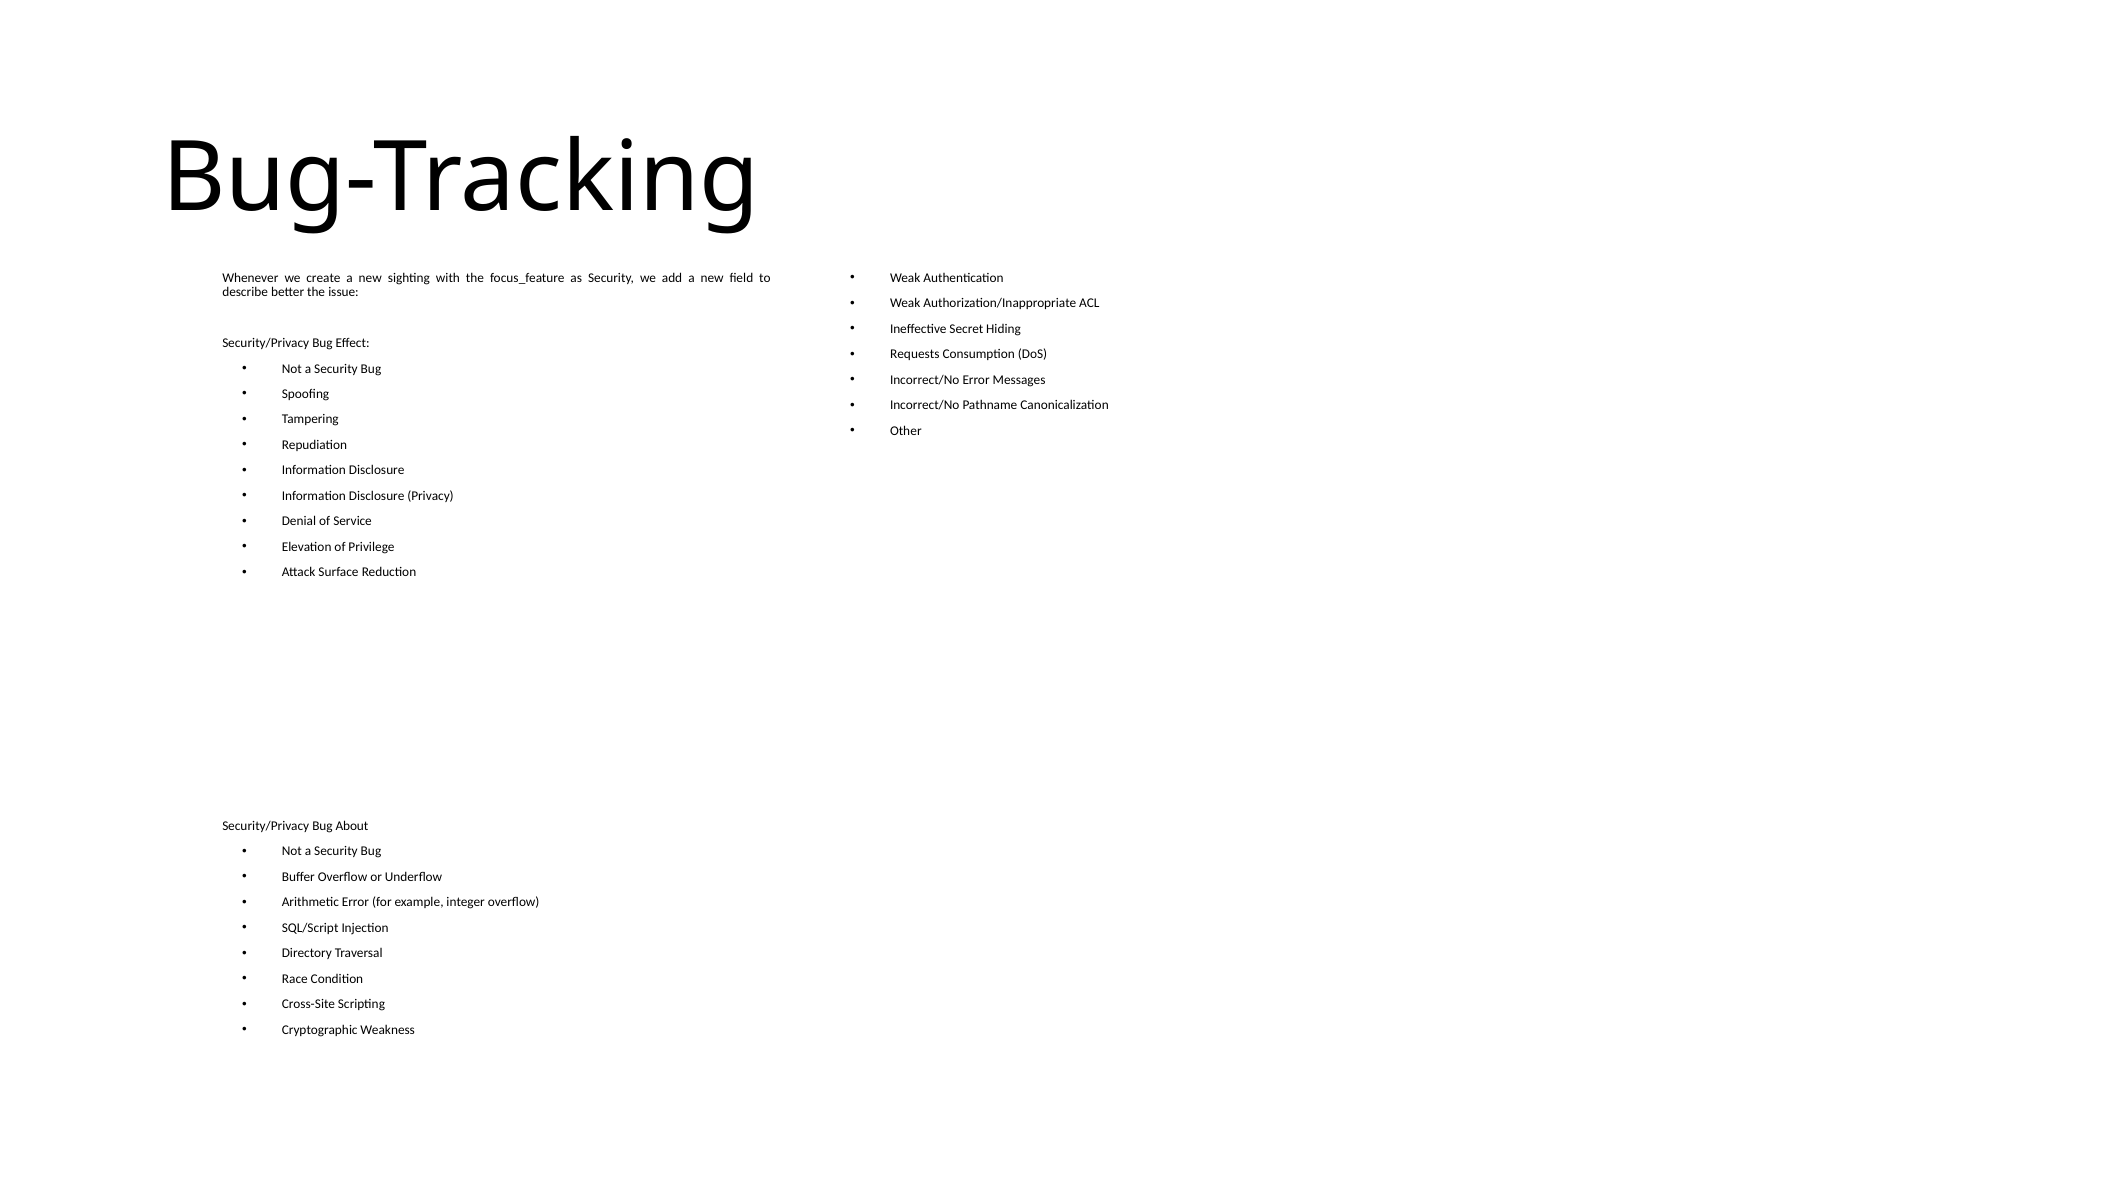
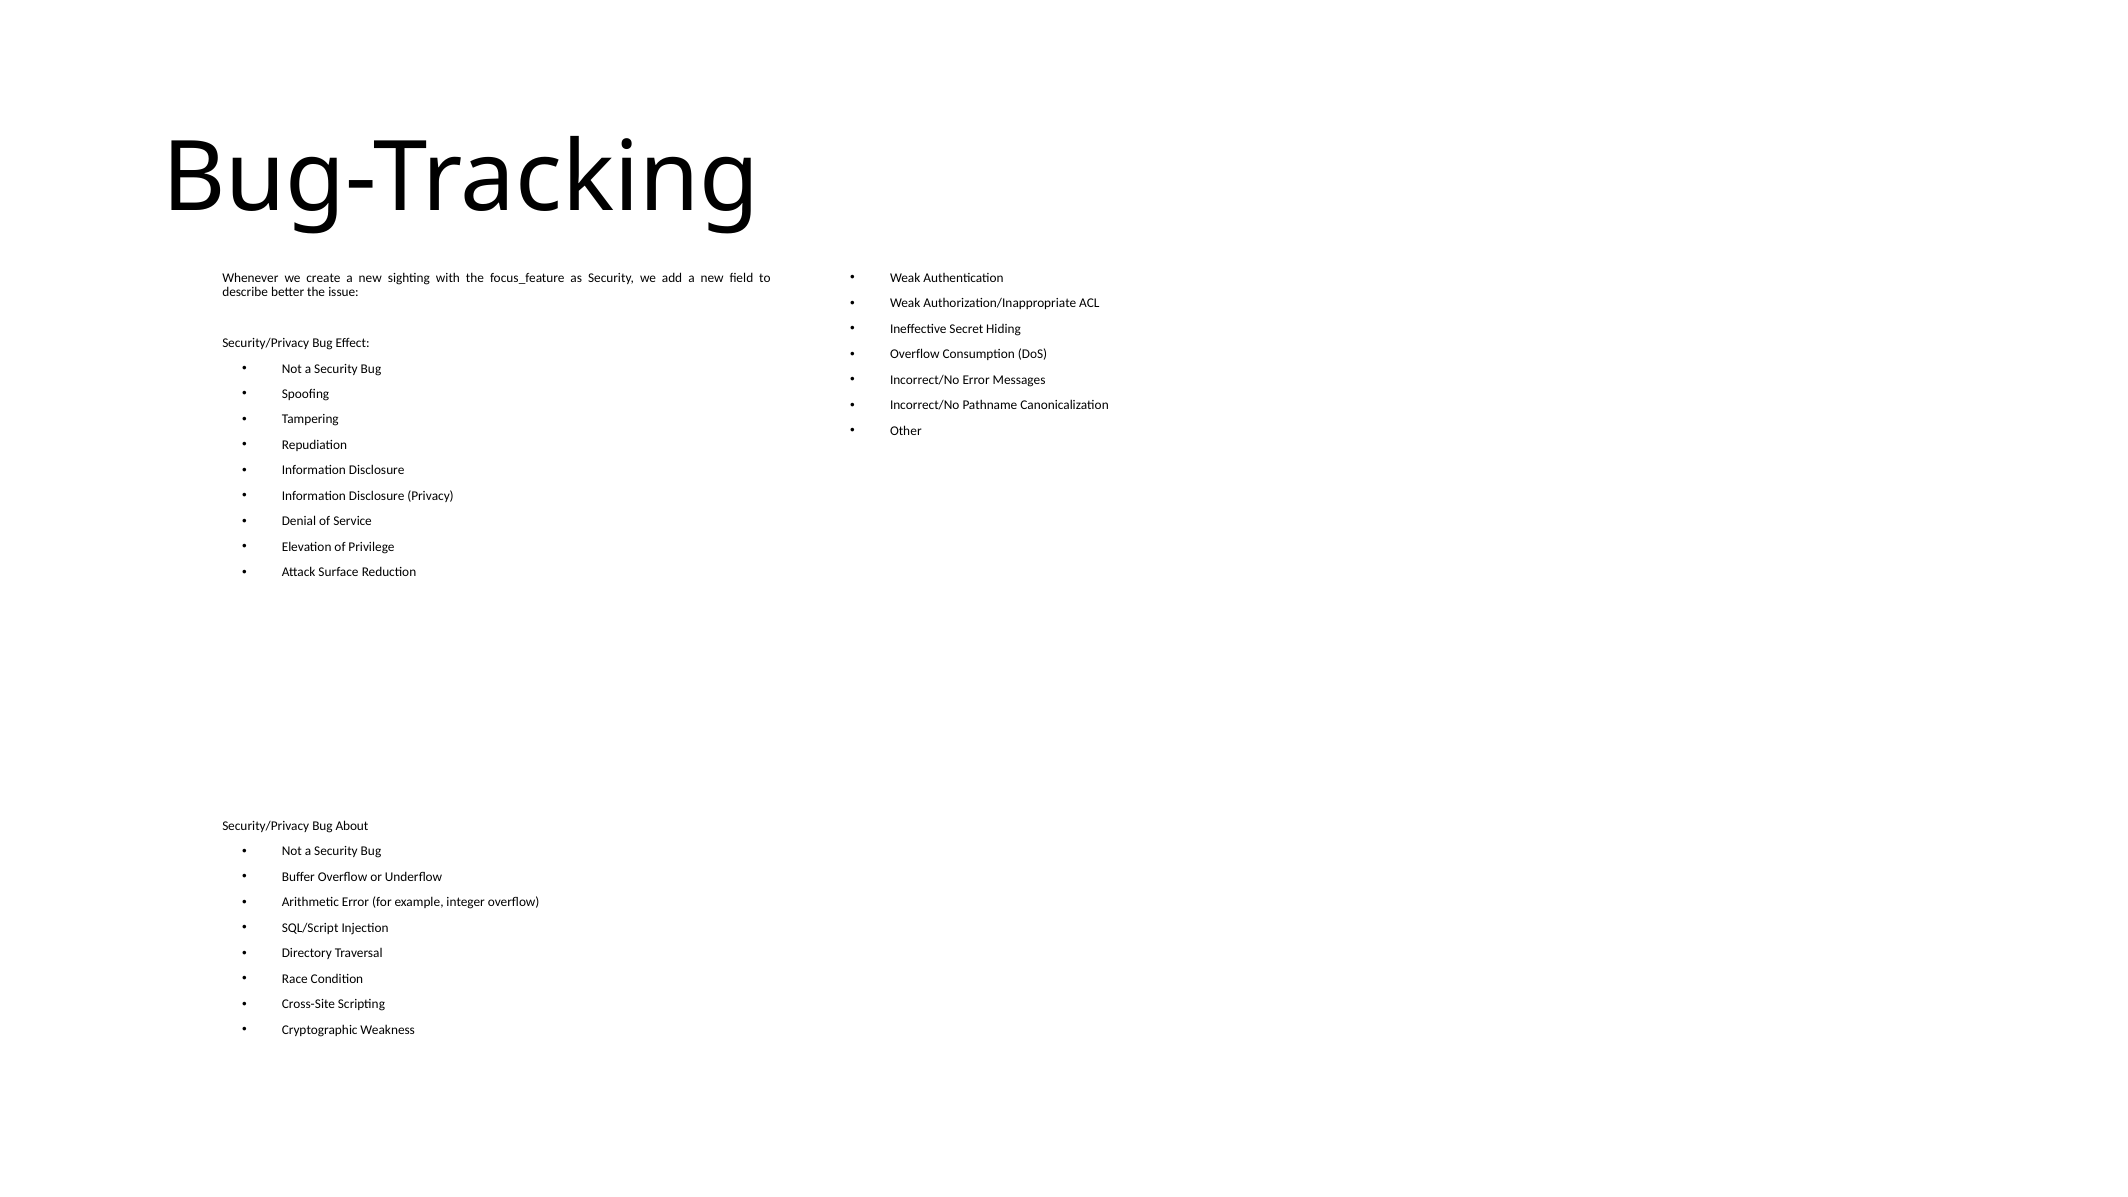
Requests: Requests -> Overflow (915, 354)
